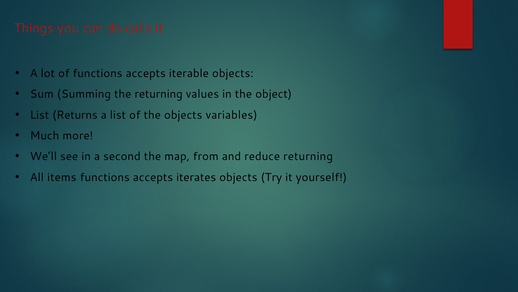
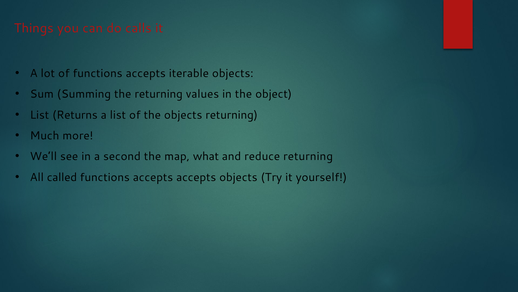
objects variables: variables -> returning (232, 115)
from: from -> what (206, 156)
items: items -> called (62, 177)
accepts iterates: iterates -> accepts (196, 177)
